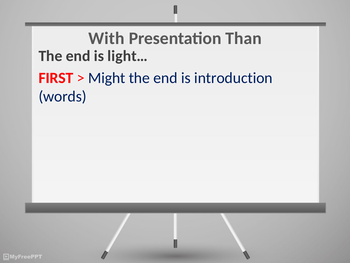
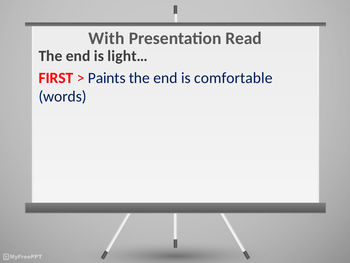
Than: Than -> Read (244, 38)
Might: Might -> Paints (107, 78)
introduction: introduction -> comfortable (233, 78)
